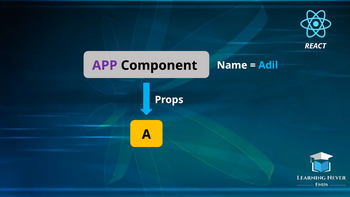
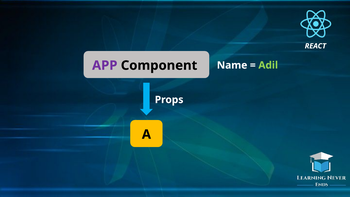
Adil colour: light blue -> light green (268, 65)
